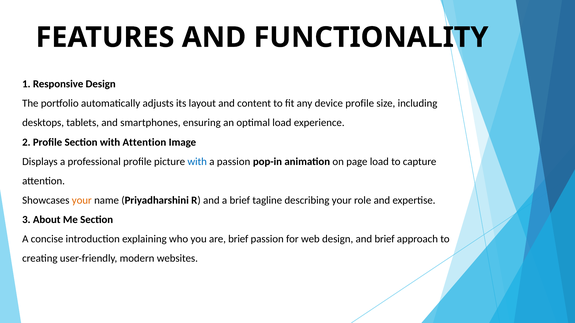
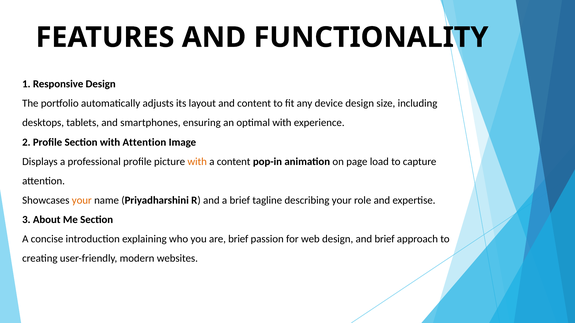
device profile: profile -> design (360, 104)
optimal load: load -> with (282, 123)
with colour: blue -> orange (197, 162)
a passion: passion -> content (234, 162)
